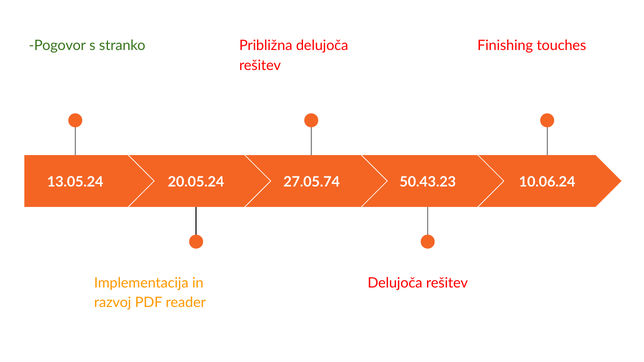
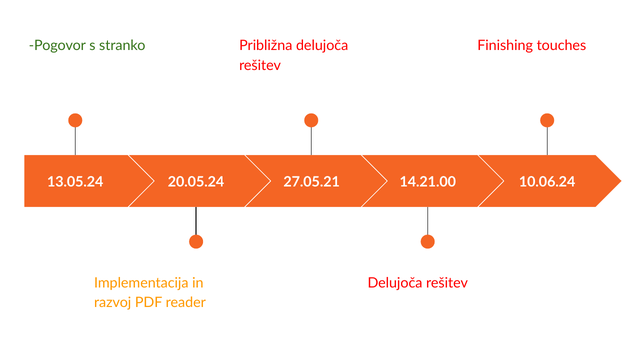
27.05.74: 27.05.74 -> 27.05.21 (312, 182)
50.43.23: 50.43.23 -> 14.21.00 (428, 182)
